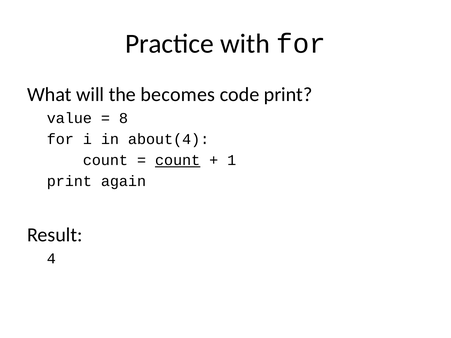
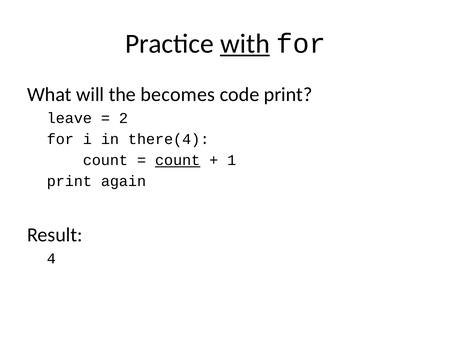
with underline: none -> present (245, 44)
value: value -> leave (69, 118)
8: 8 -> 2 (123, 118)
about(4: about(4 -> there(4 (169, 139)
